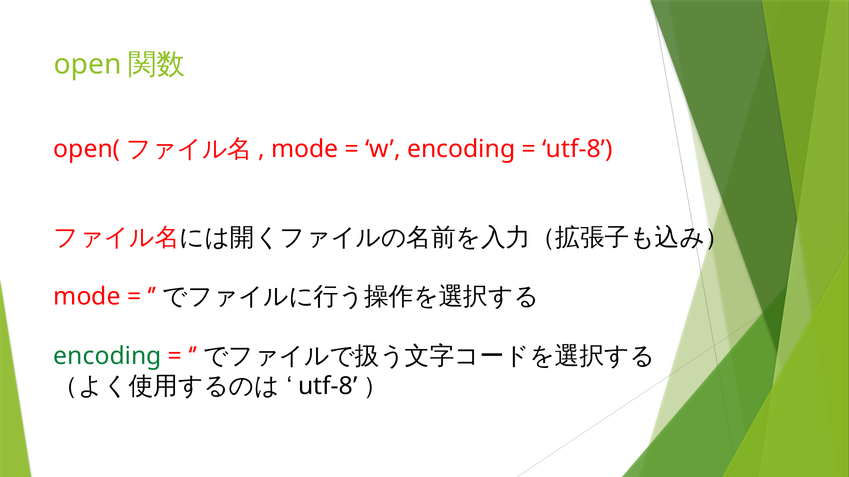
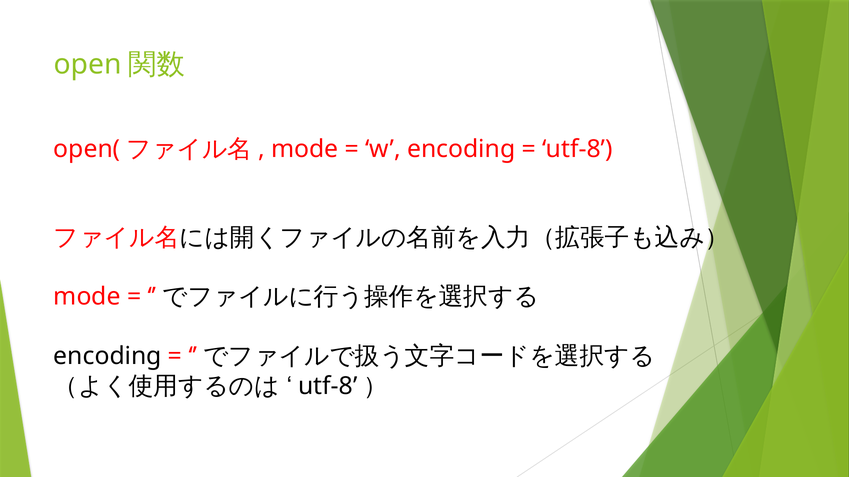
encoding colour: green -> black (108, 357)
